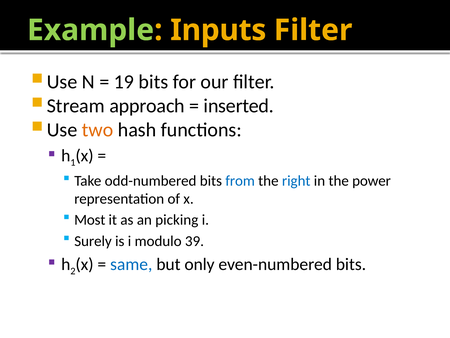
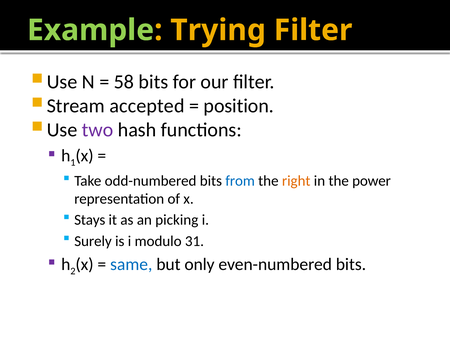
Inputs: Inputs -> Trying (218, 30)
19: 19 -> 58 (124, 82)
approach: approach -> accepted (147, 106)
inserted: inserted -> position (239, 106)
two colour: orange -> purple (98, 130)
right colour: blue -> orange (296, 181)
Most: Most -> Stays (90, 220)
39: 39 -> 31 (194, 241)
